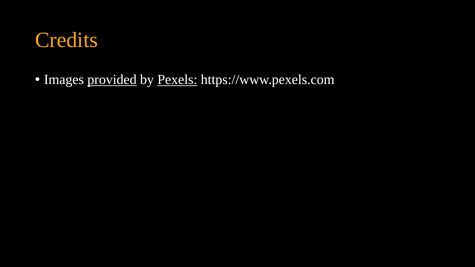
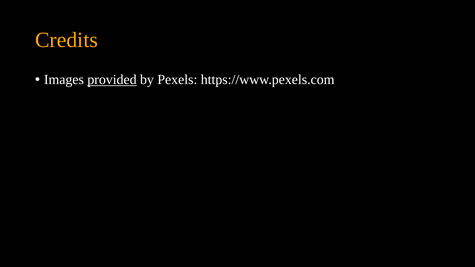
Pexels underline: present -> none (177, 80)
